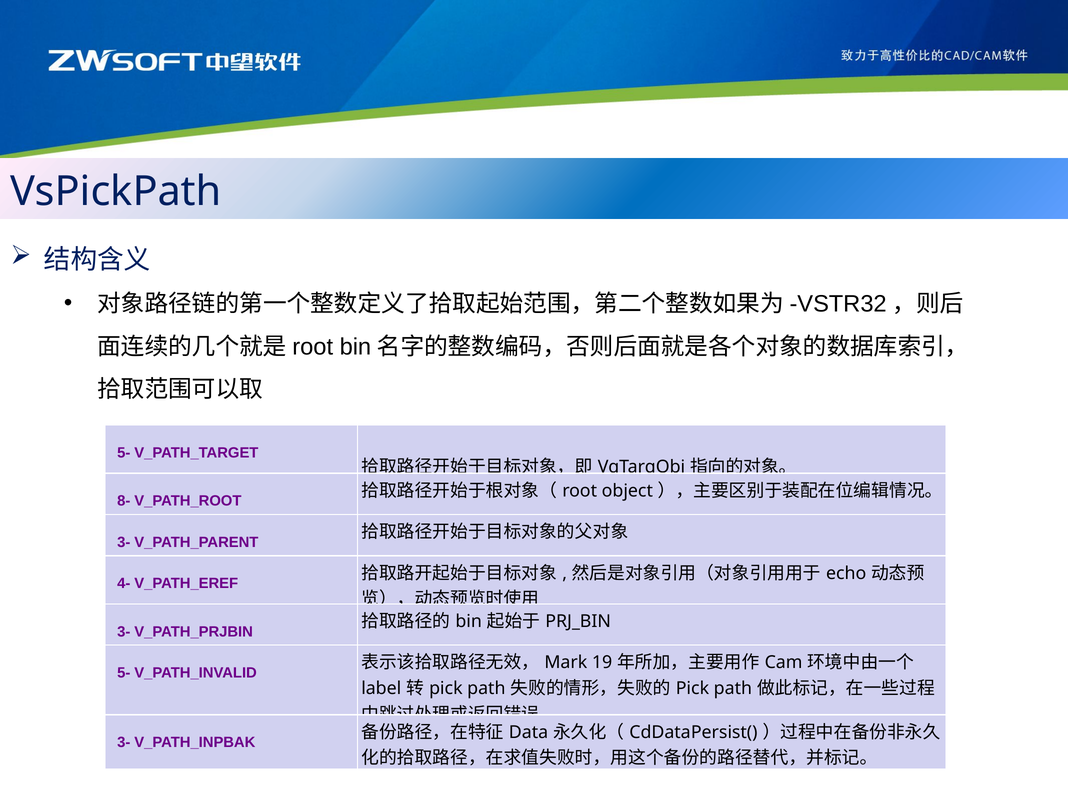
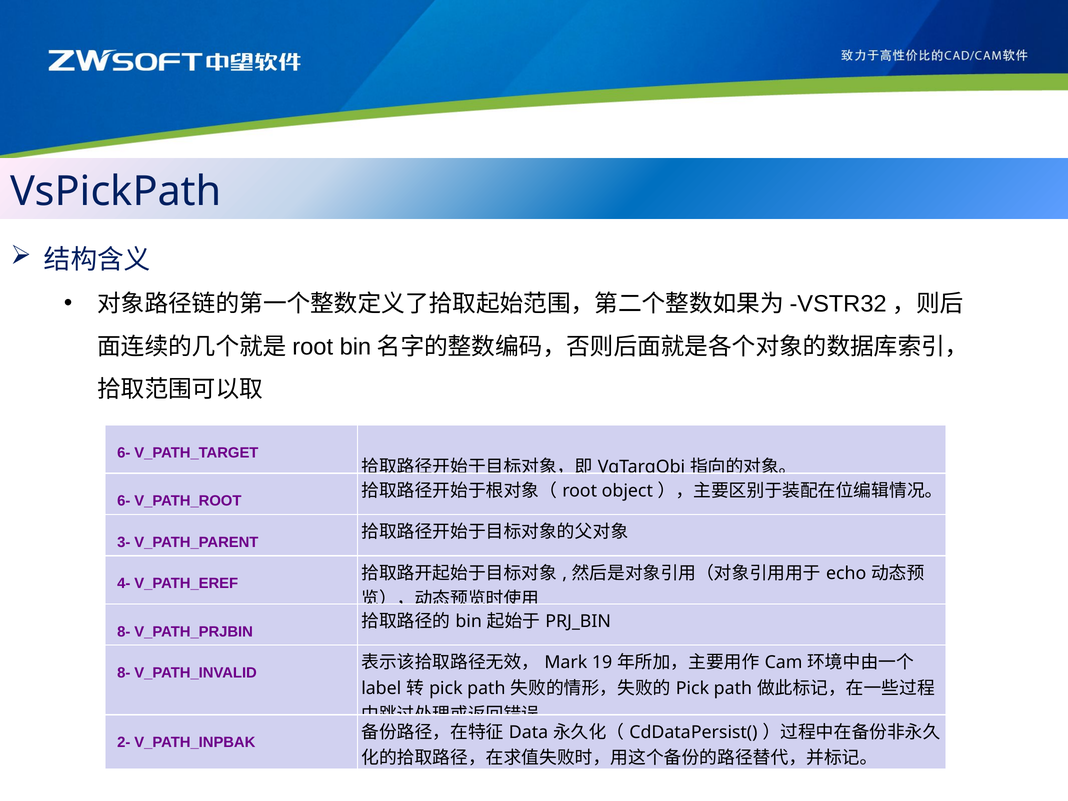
5-: 5- -> 6- (124, 453)
8-: 8- -> 6- (124, 501)
3-: 3- -> 8- (124, 632)
5-: 5- -> 8- (124, 673)
3-: 3- -> 2- (124, 742)
